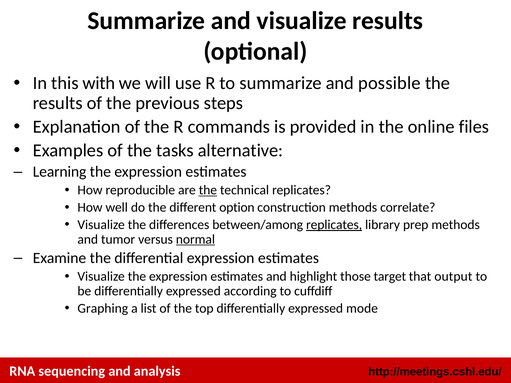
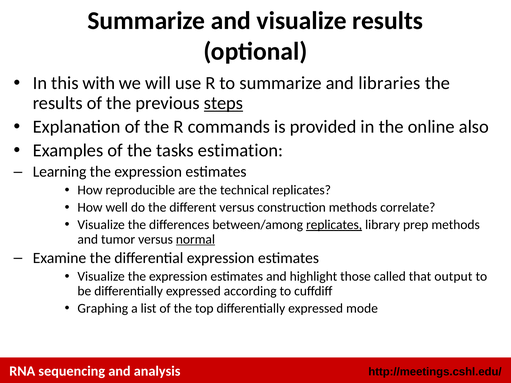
possible: possible -> libraries (389, 83)
steps underline: none -> present (223, 103)
files: files -> also (474, 127)
alternative: alternative -> estimation (240, 150)
the underline: present -> none (208, 190)
different option: option -> versus (237, 208)
target: target -> called (390, 277)
